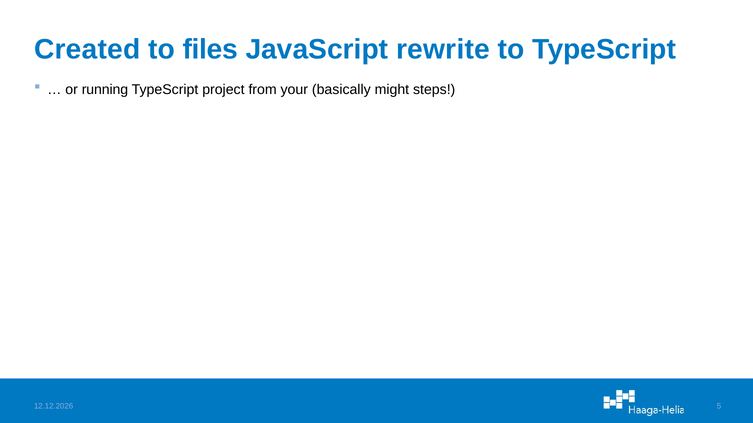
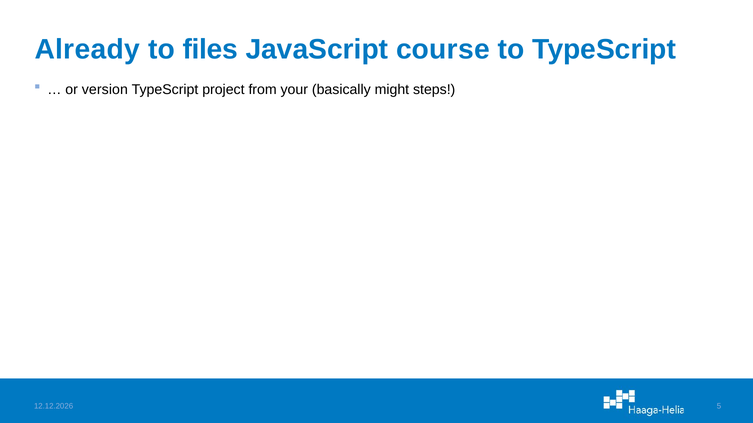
Created: Created -> Already (87, 50)
rewrite: rewrite -> course (443, 50)
running: running -> version (105, 90)
